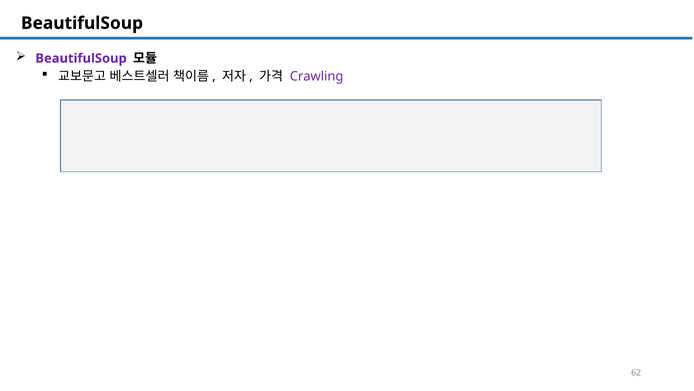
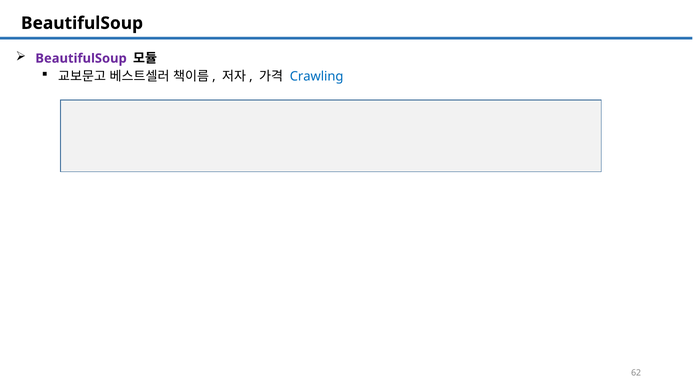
Crawling colour: purple -> blue (317, 77)
